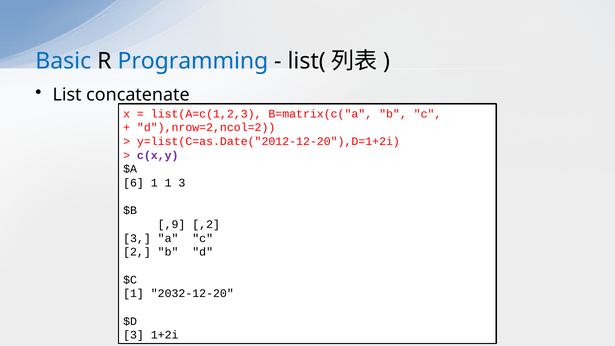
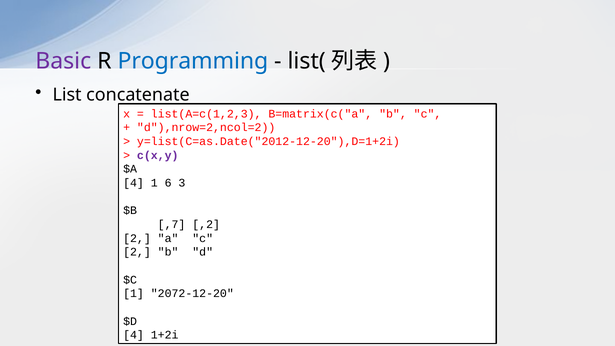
Basic colour: blue -> purple (63, 61)
6: 6 -> 4 (134, 183)
1 1: 1 -> 6 (168, 183)
,9: ,9 -> ,7 (172, 224)
3: 3 -> 2 (137, 238)
2032-12-20: 2032-12-20 -> 2072-12-20 (192, 294)
3: 3 -> 4 (134, 335)
